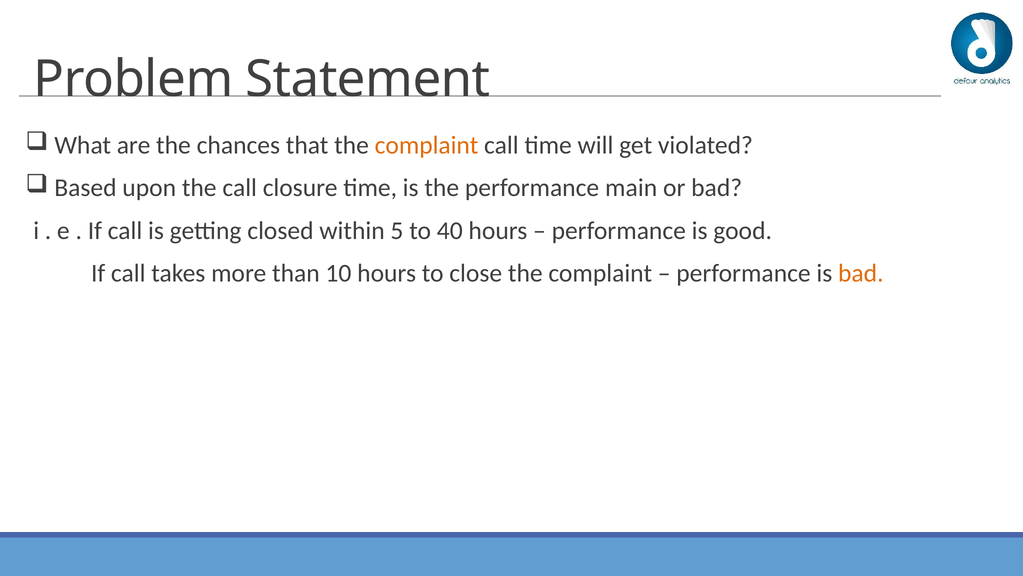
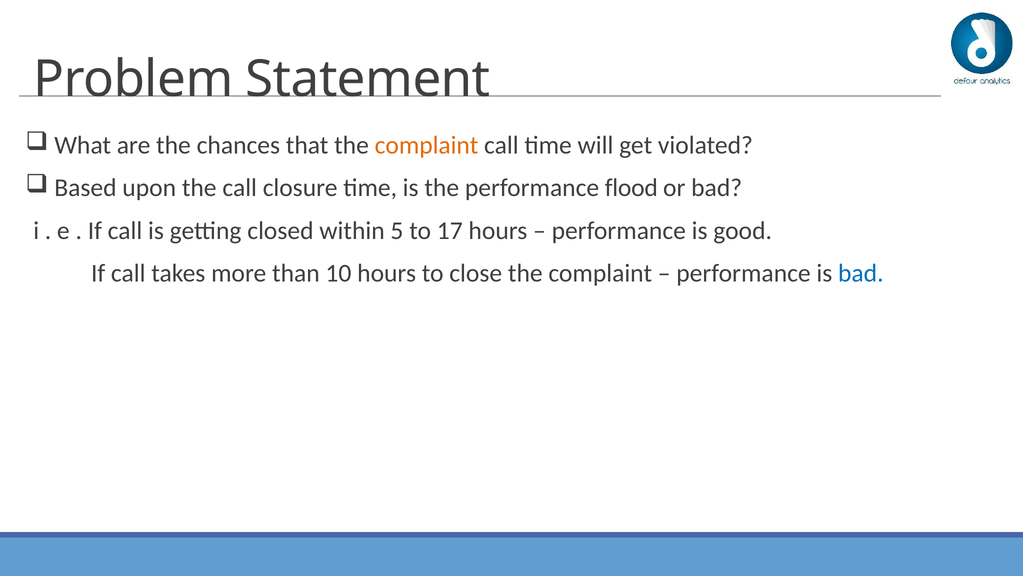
main: main -> flood (631, 188)
40: 40 -> 17 (450, 230)
bad colour: orange -> blue (861, 273)
